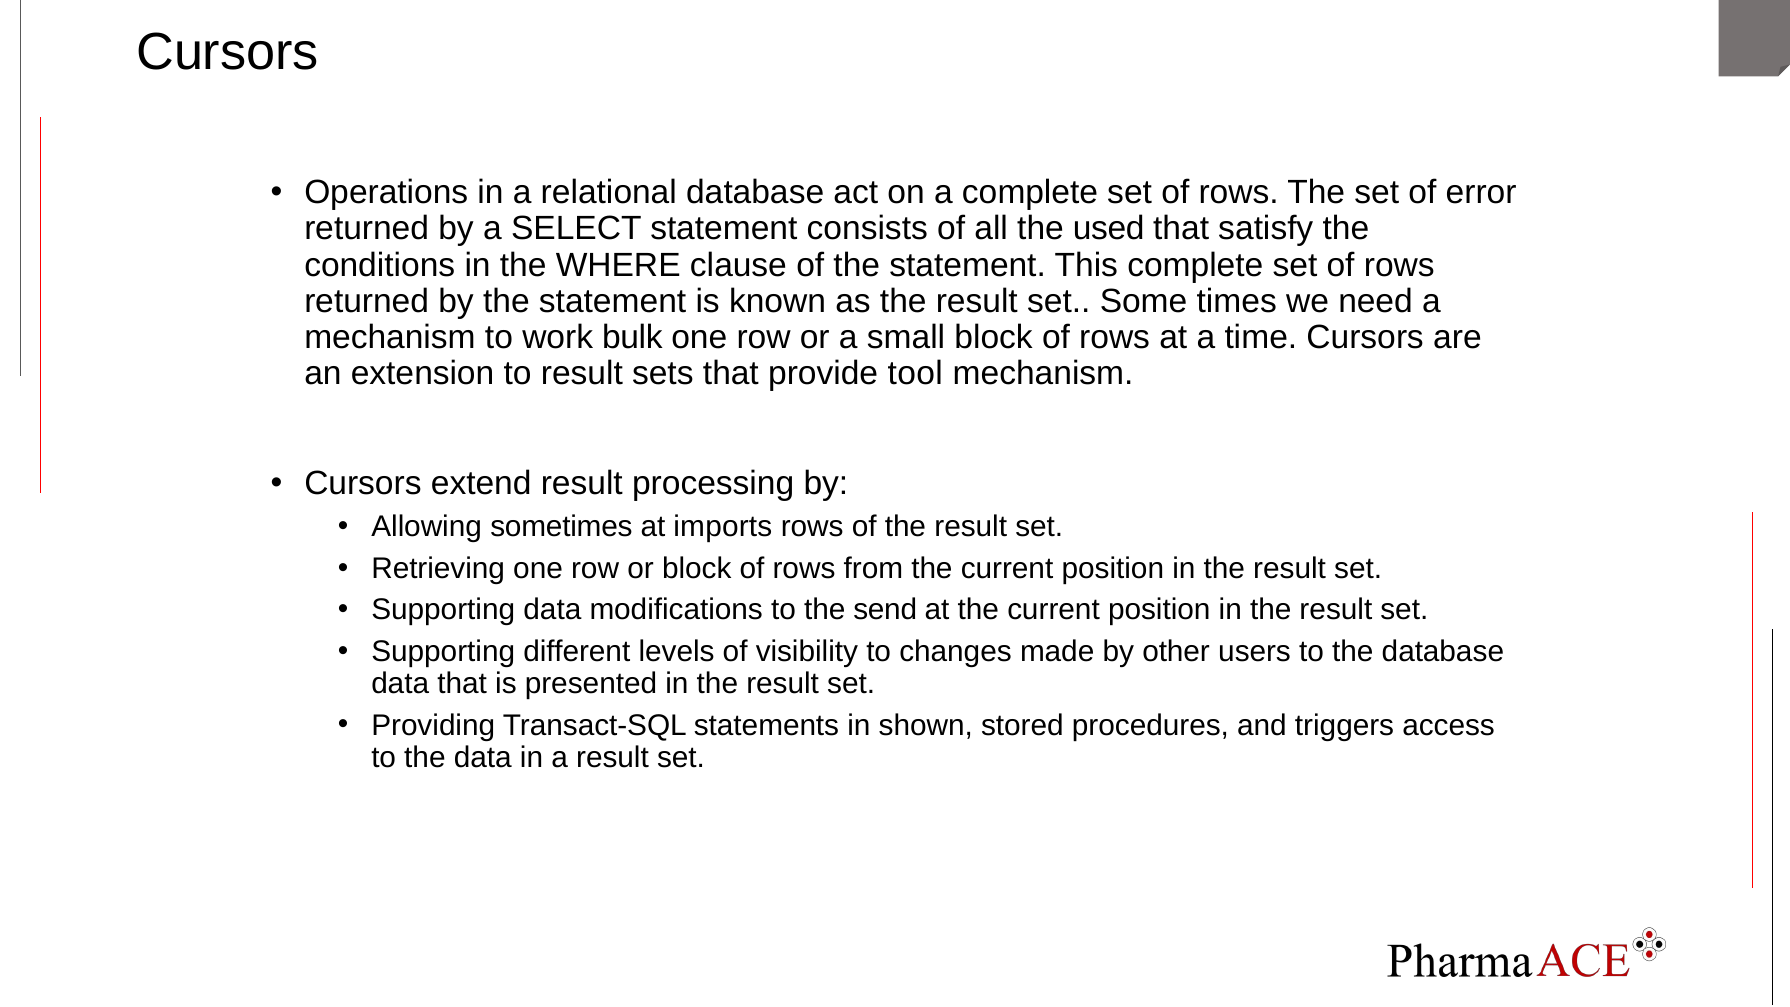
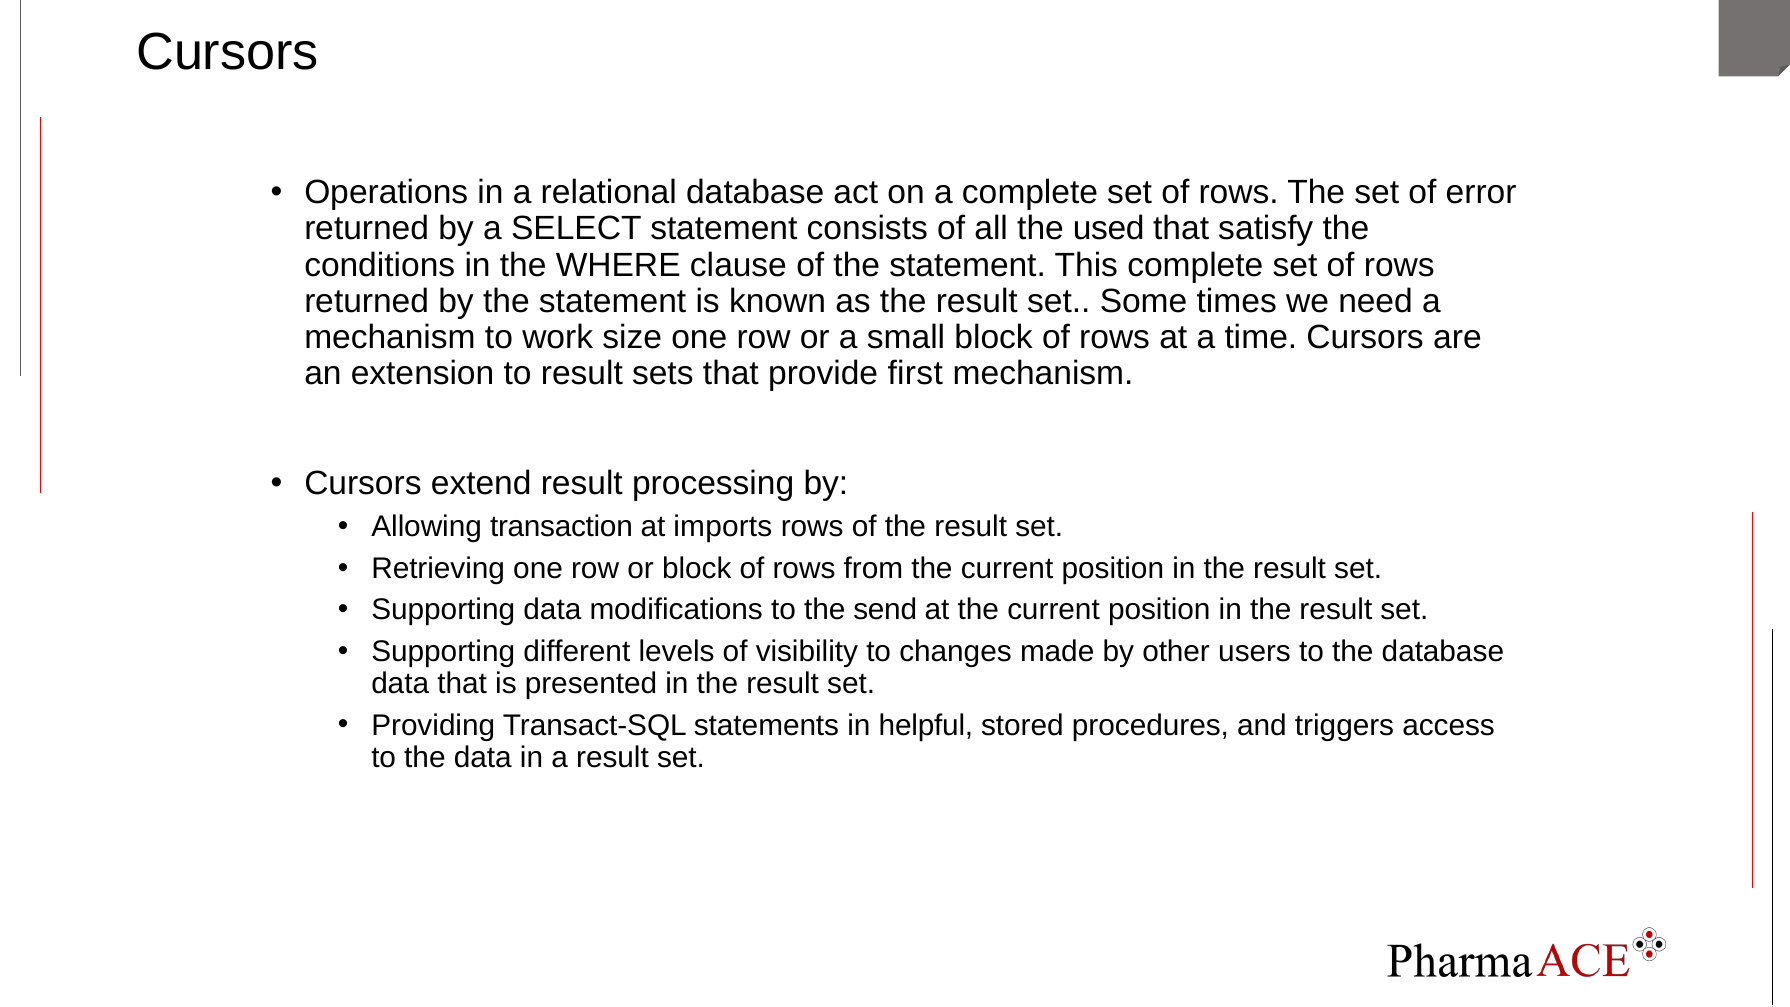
bulk: bulk -> size (632, 337)
tool: tool -> first (915, 374)
sometimes: sometimes -> transaction (561, 527)
shown: shown -> helpful (926, 725)
